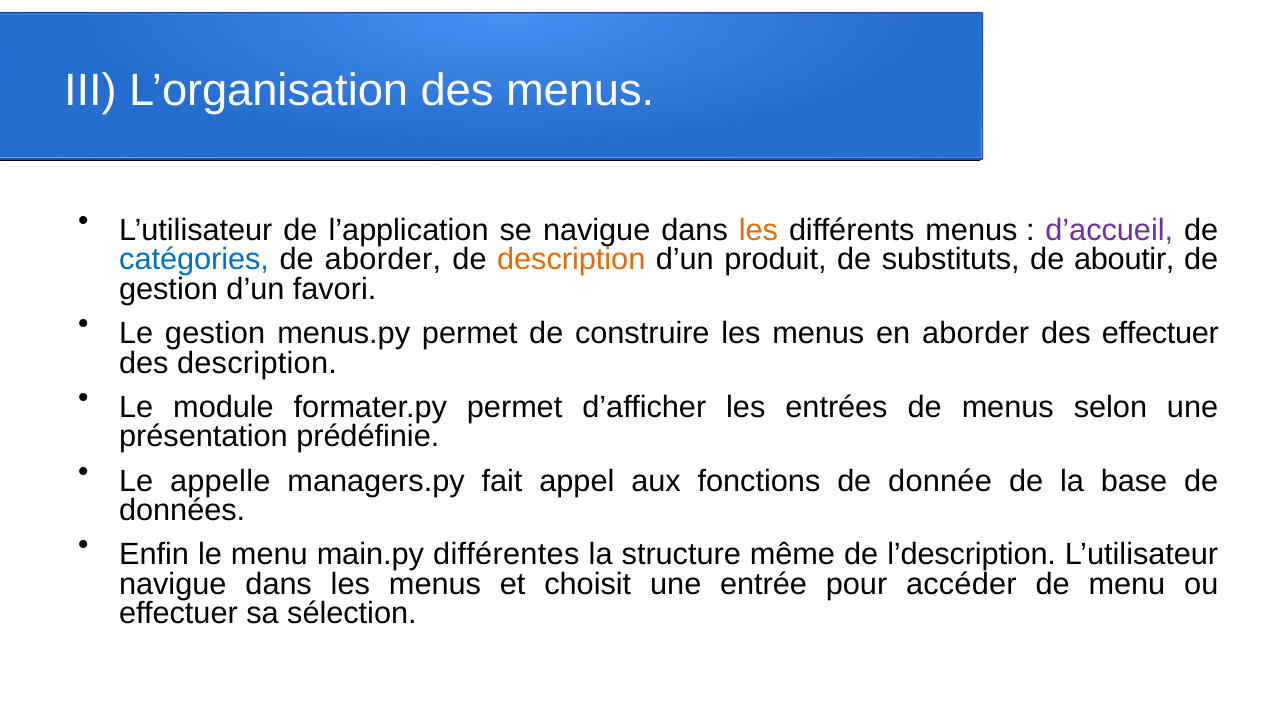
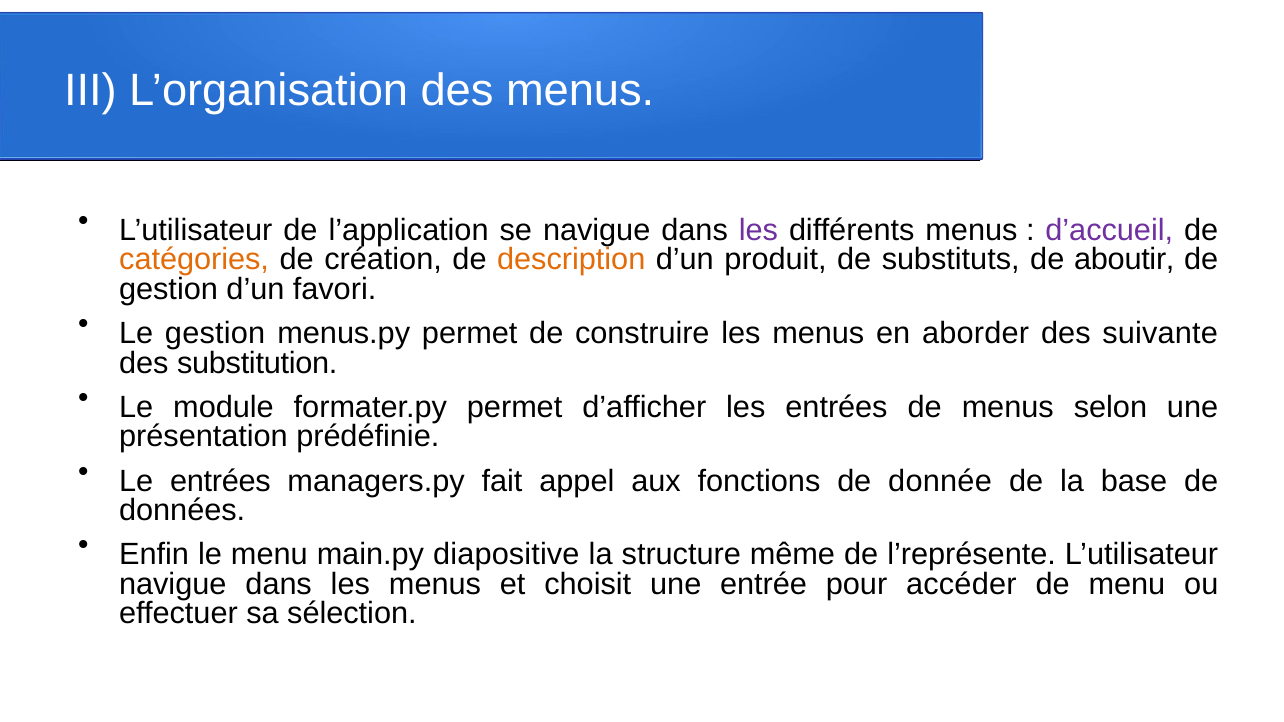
les colour: orange -> purple (758, 230)
catégories colour: blue -> orange (194, 260)
de aborder: aborder -> création (383, 260)
des effectuer: effectuer -> suivante (1160, 334)
des description: description -> substitution (257, 363)
Le appelle: appelle -> entrées (220, 481)
différentes: différentes -> diapositive (506, 555)
l’description: l’description -> l’représente (972, 555)
